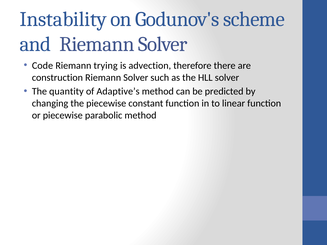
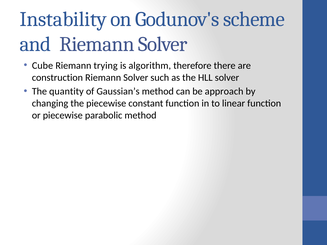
Code: Code -> Cube (42, 66)
advection: advection -> algorithm (150, 66)
Adaptive’s: Adaptive’s -> Gaussian’s (118, 92)
predicted: predicted -> approach (224, 92)
